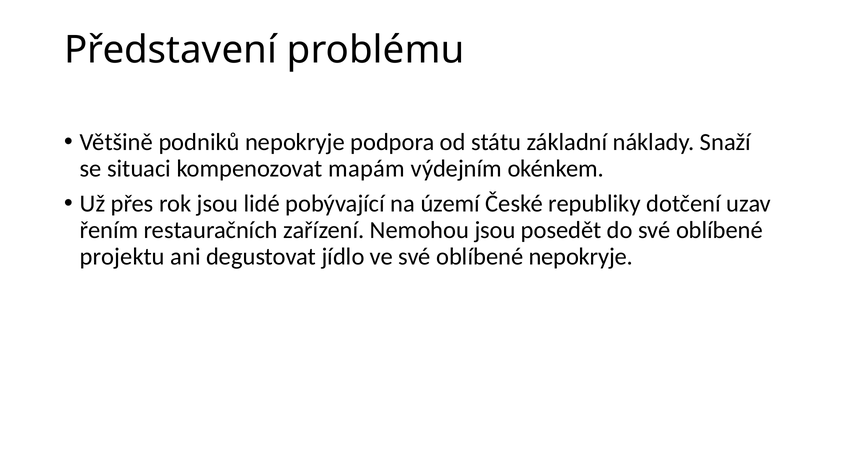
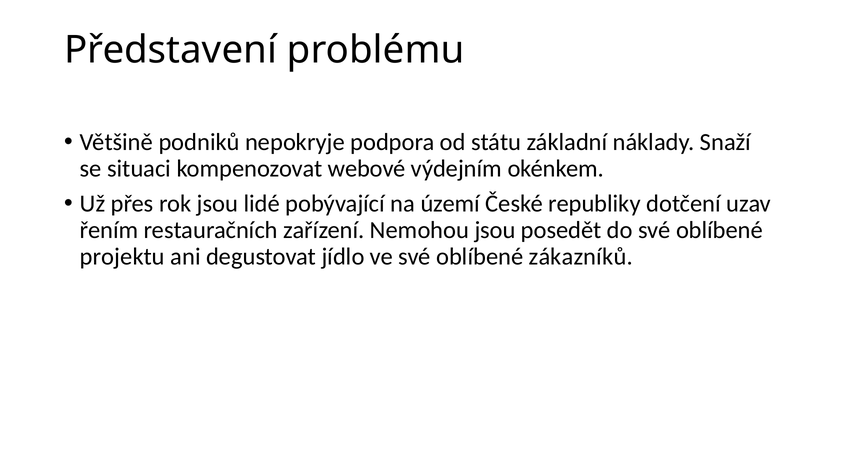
mapám: mapám -> webové (367, 169)
oblíbené nepokryje: nepokryje -> zákazníků (581, 257)
